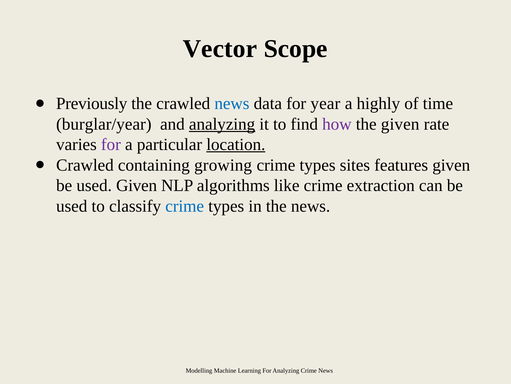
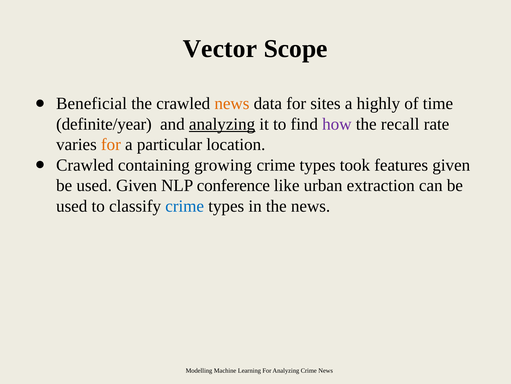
Previously: Previously -> Beneficial (92, 103)
news colour: blue -> orange (232, 103)
year: year -> sites (325, 103)
burglar/year: burglar/year -> definite/year (104, 124)
the given: given -> recall (400, 124)
for colour: purple -> orange (111, 144)
location underline: present -> none (236, 144)
sites: sites -> took (355, 165)
algorithms: algorithms -> conference (233, 185)
like crime: crime -> urban (323, 185)
